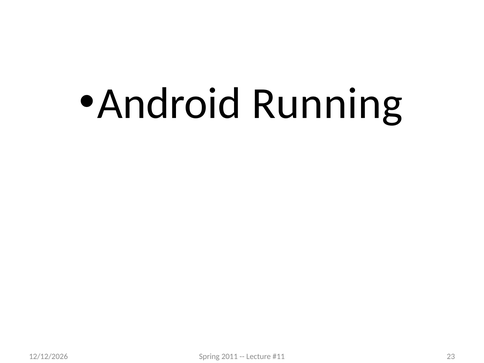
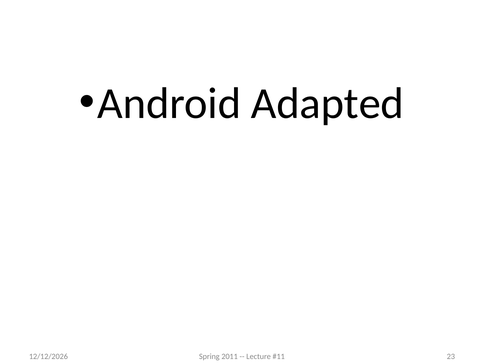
Running: Running -> Adapted (327, 104)
